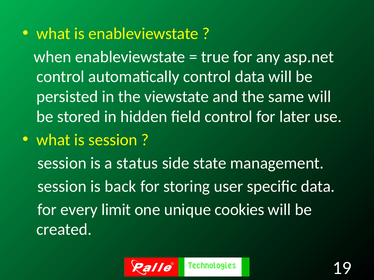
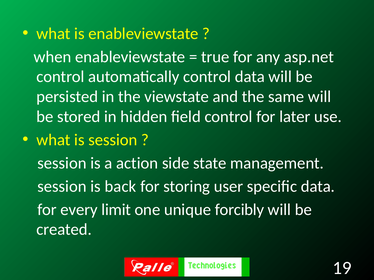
status: status -> action (137, 163)
cookies: cookies -> forcibly (239, 210)
